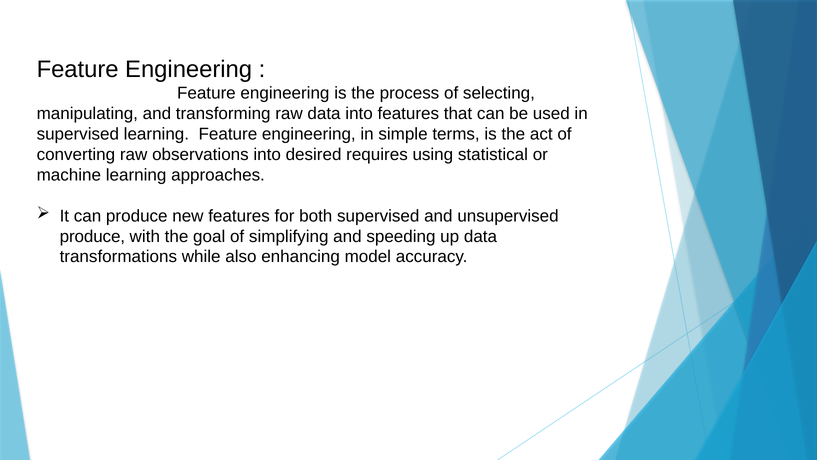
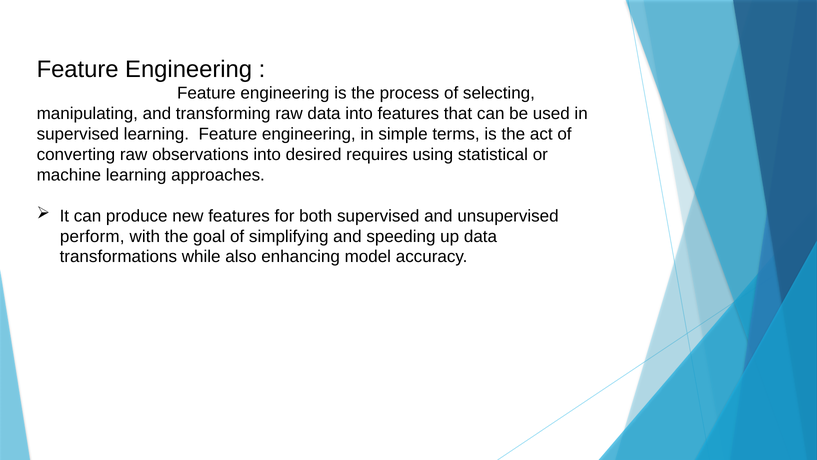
produce: produce -> perform (92, 236)
